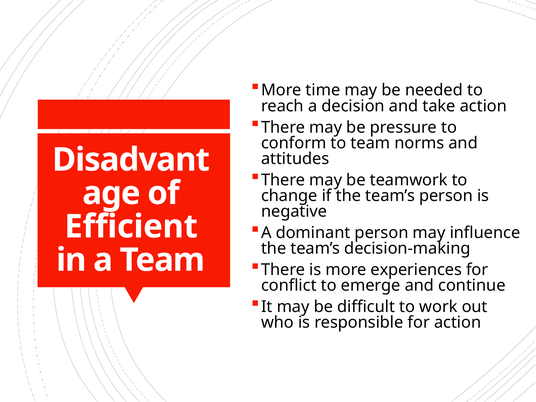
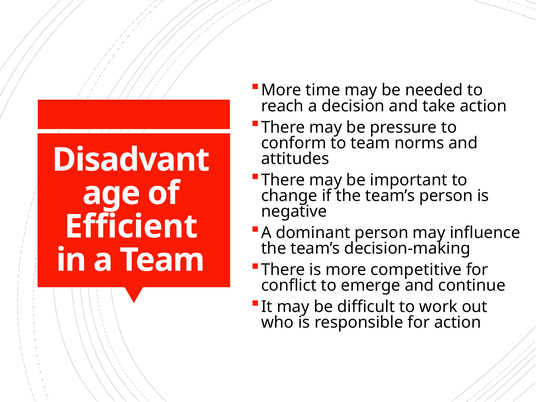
teamwork: teamwork -> important (409, 180)
experiences: experiences -> competitive (416, 270)
